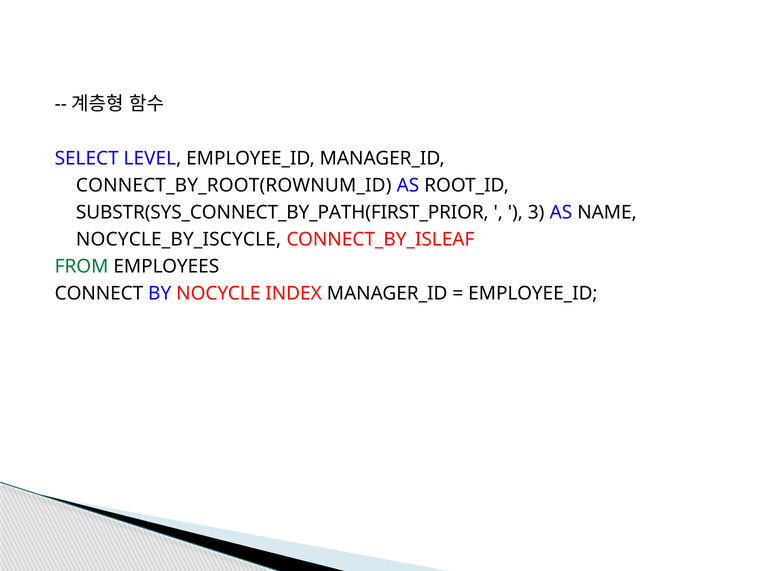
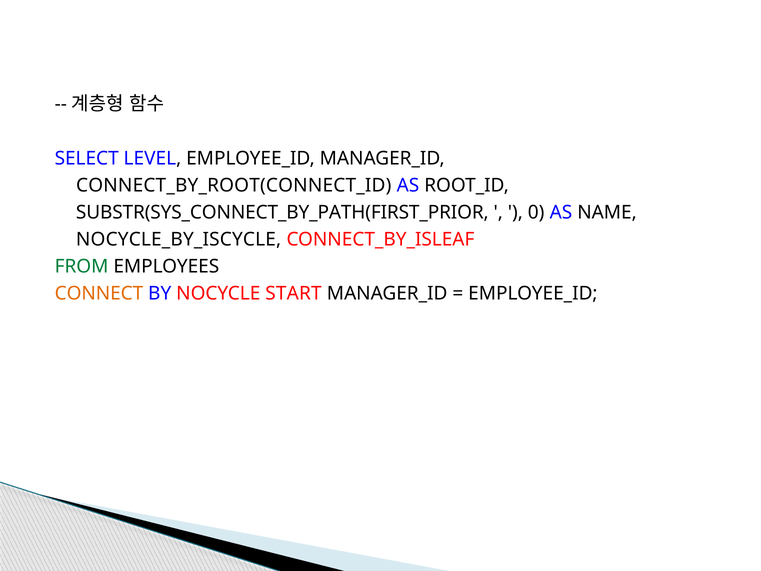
CONNECT_BY_ROOT(ROWNUM_ID: CONNECT_BY_ROOT(ROWNUM_ID -> CONNECT_BY_ROOT(CONNECT_ID (234, 185)
3: 3 -> 0 (536, 212)
CONNECT colour: black -> orange (99, 294)
INDEX: INDEX -> START (293, 294)
